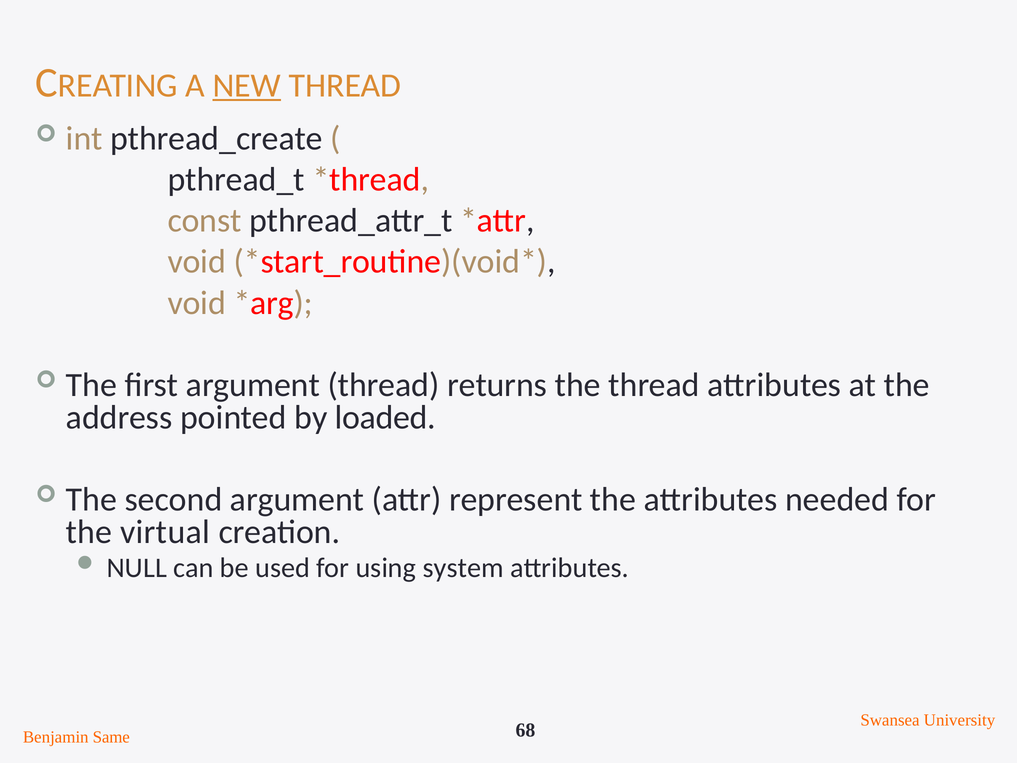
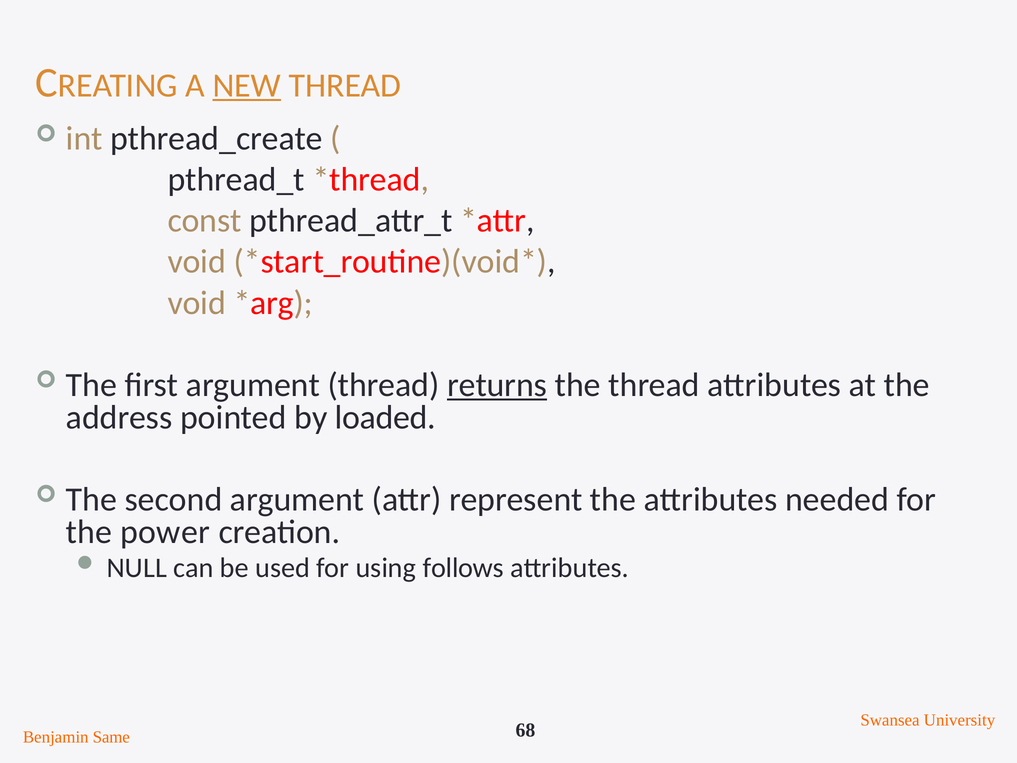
returns underline: none -> present (497, 385)
virtual: virtual -> power (165, 532)
system: system -> follows (463, 568)
